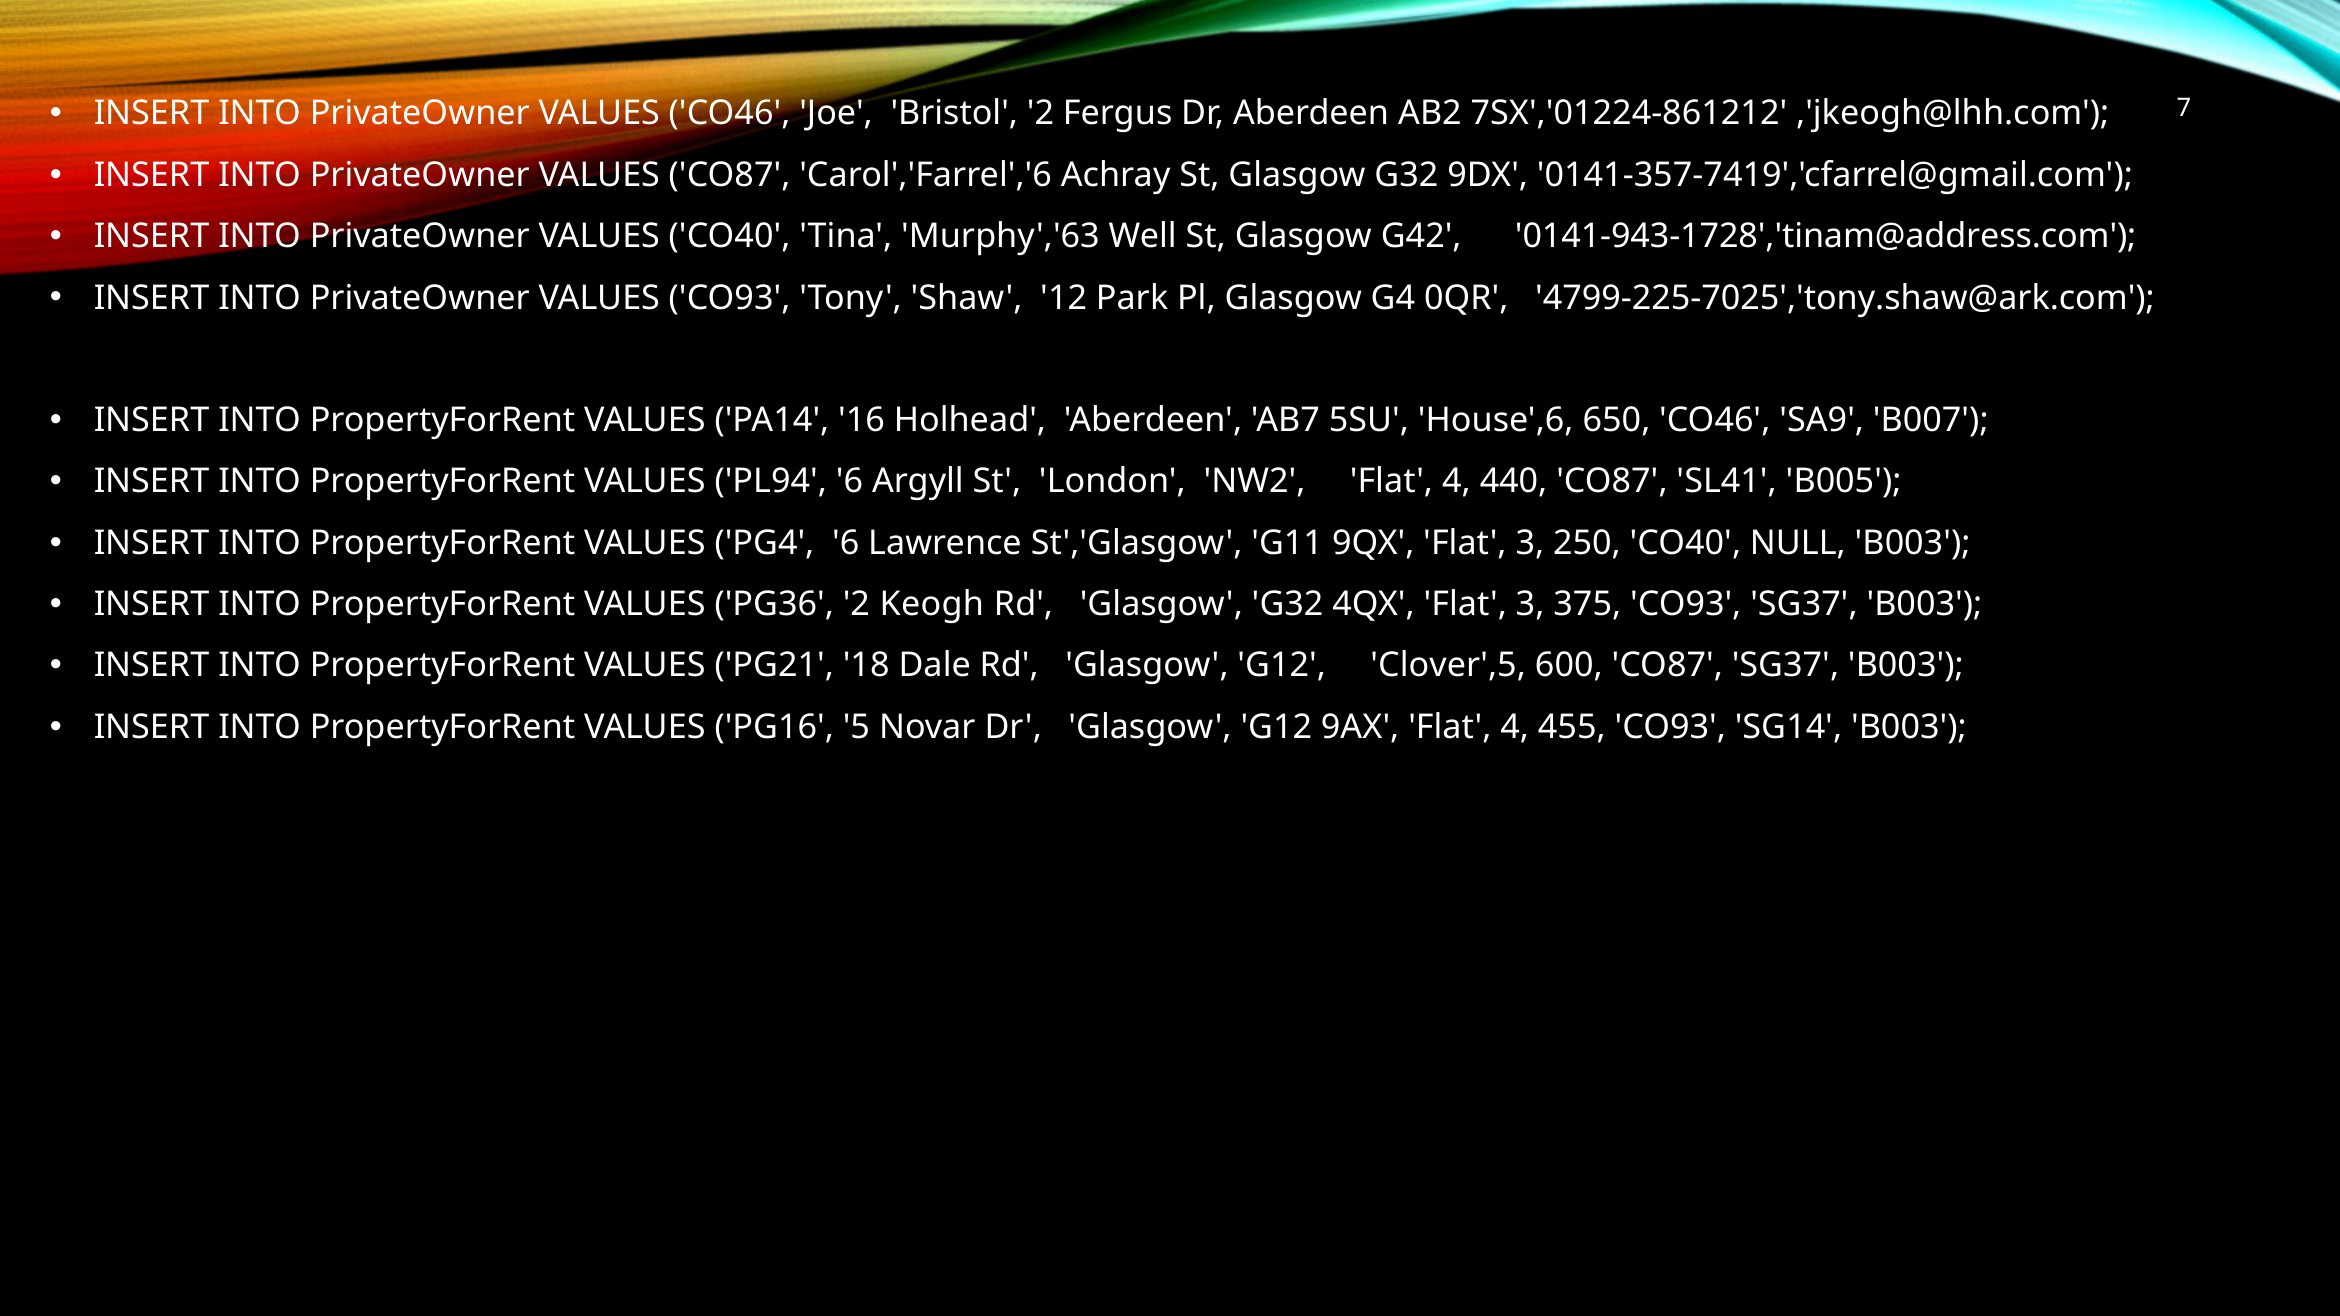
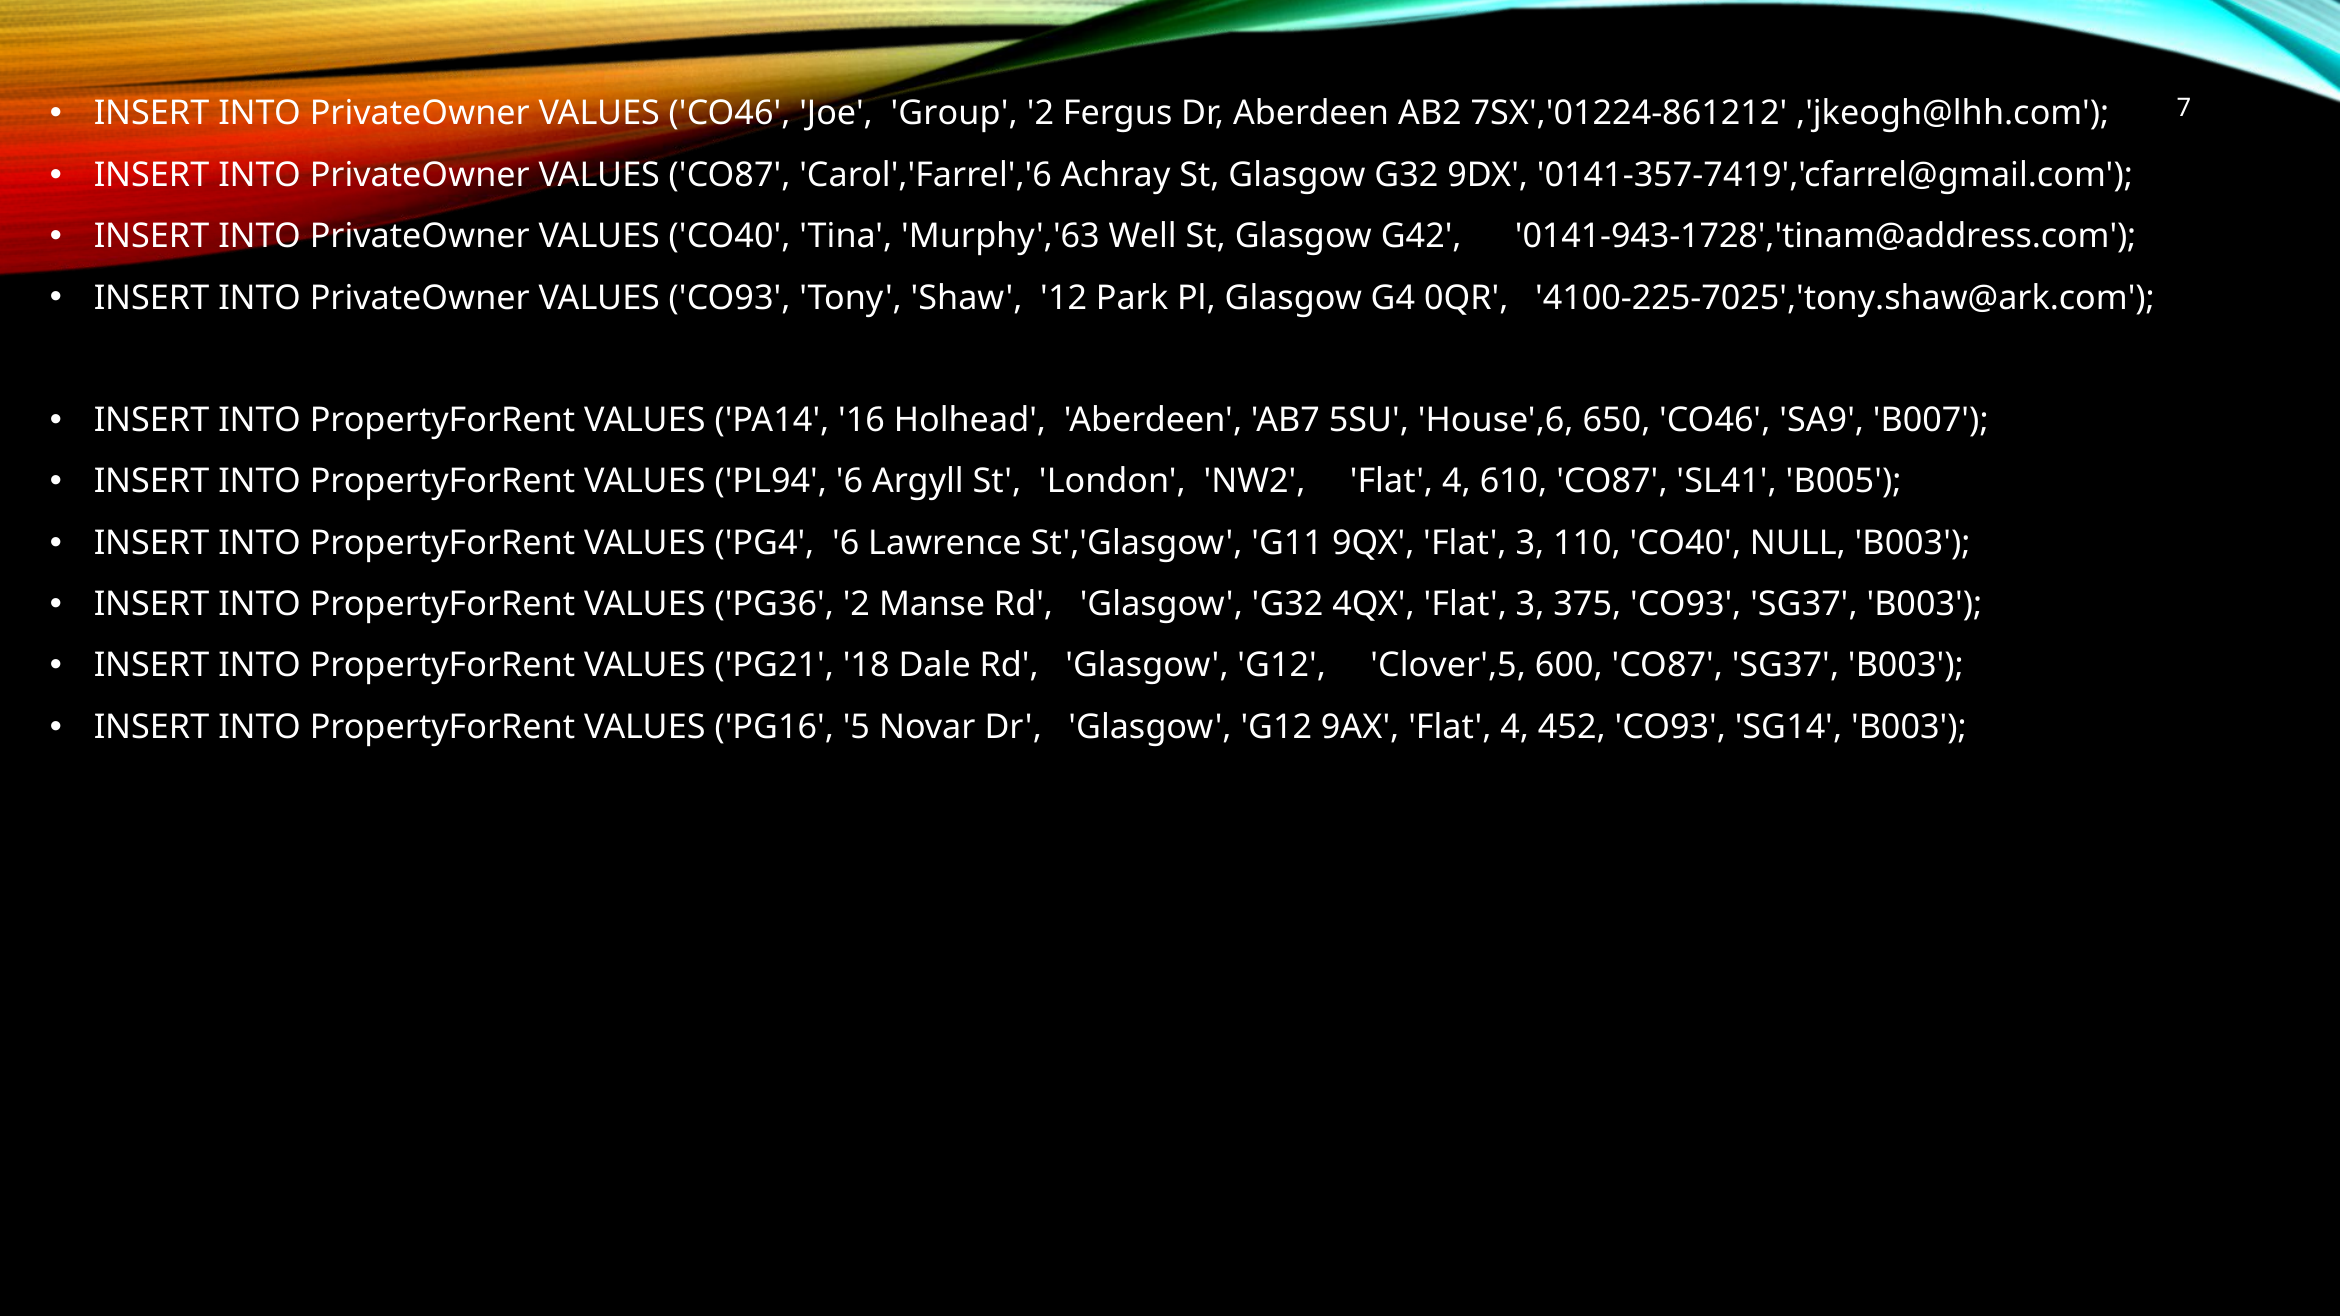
Bristol: Bristol -> Group (954, 114)
4799-225-7025','tony.shaw@ark.com: 4799-225-7025','tony.shaw@ark.com -> 4100-225-7025','tony.shaw@ark.com (1845, 298)
440: 440 -> 610 (1514, 482)
250: 250 -> 110 (1587, 543)
Keogh: Keogh -> Manse (932, 605)
455: 455 -> 452 (1572, 727)
